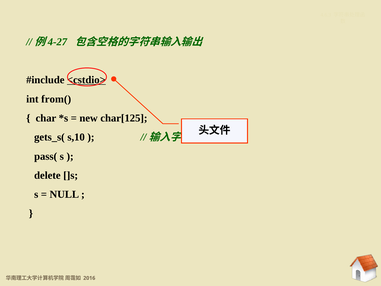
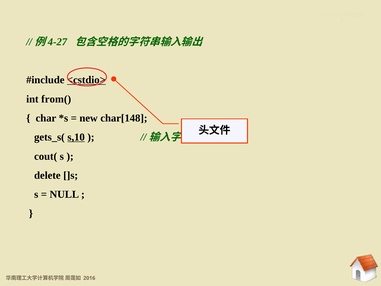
char[125: char[125 -> char[148 (124, 118)
s,10 underline: none -> present (76, 137)
pass(: pass( -> cout( (46, 156)
